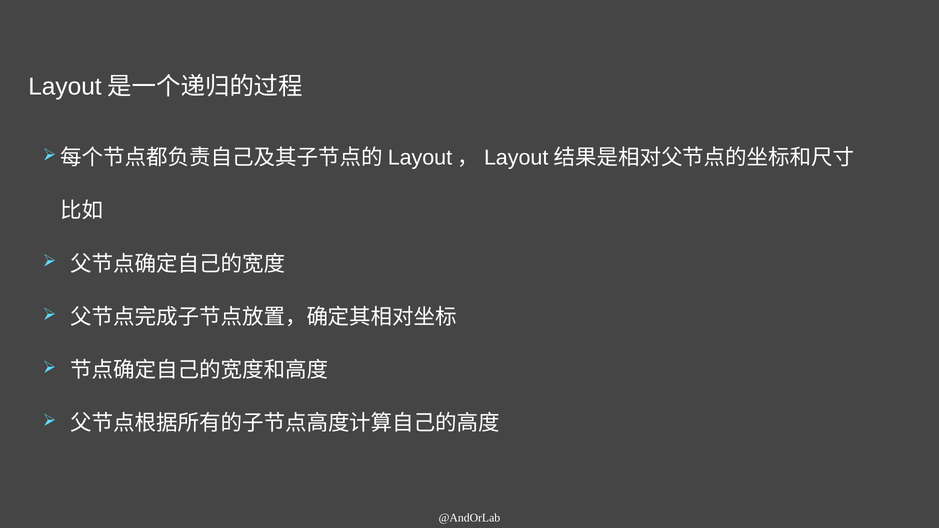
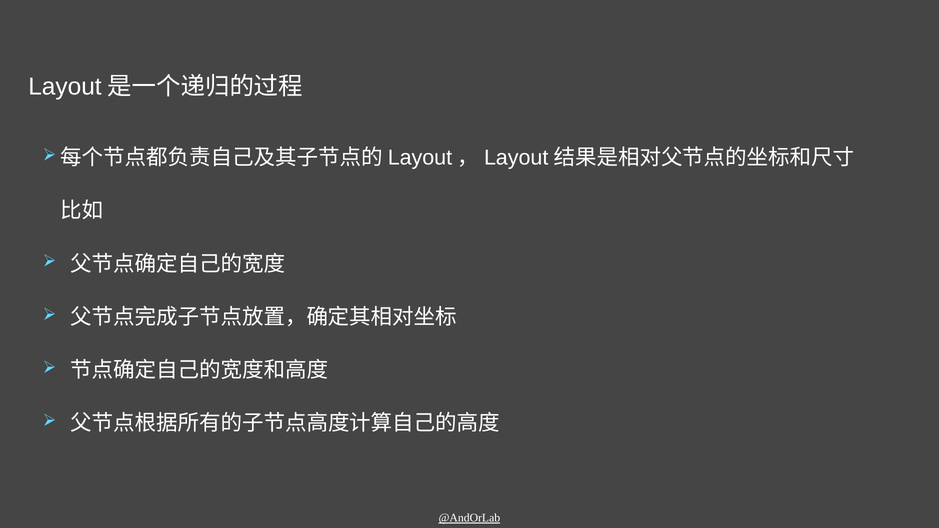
@AndOrLab underline: none -> present (469, 518)
